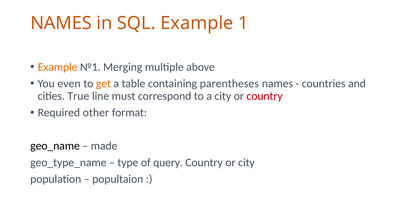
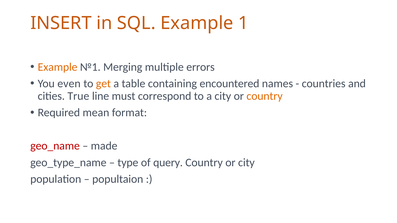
NAMES: NAMES -> INSERT (61, 23)
above: above -> errors (201, 67)
parentheses: parentheses -> encountered (229, 84)
country colour: red -> orange (265, 96)
other: other -> mean (96, 113)
geo_name colour: black -> red (55, 146)
